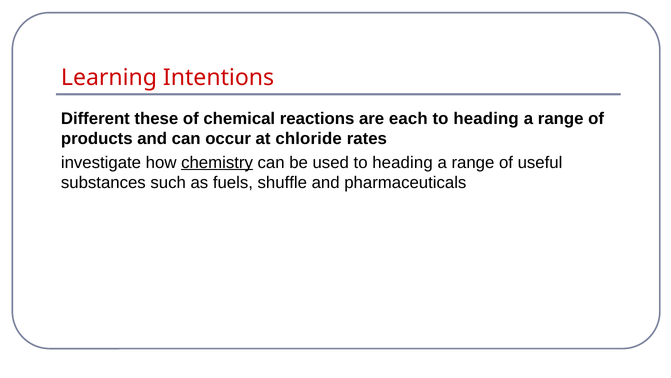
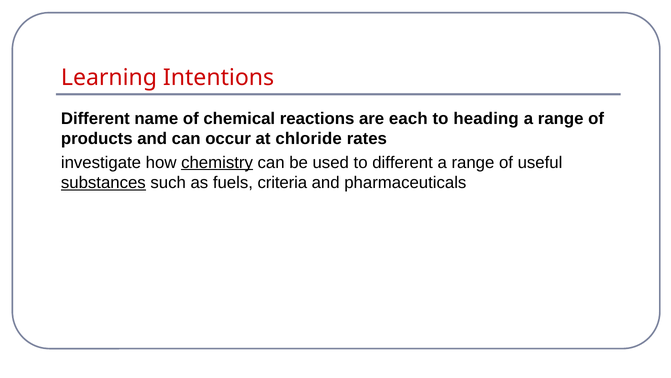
these: these -> name (156, 119)
used to heading: heading -> different (403, 162)
substances underline: none -> present (103, 182)
shuffle: shuffle -> criteria (282, 182)
